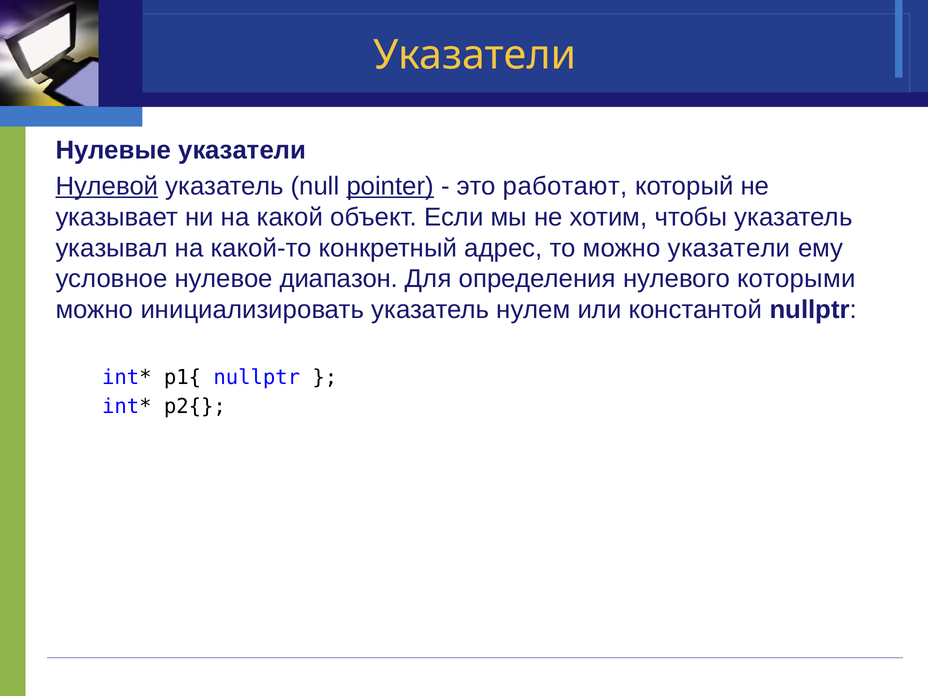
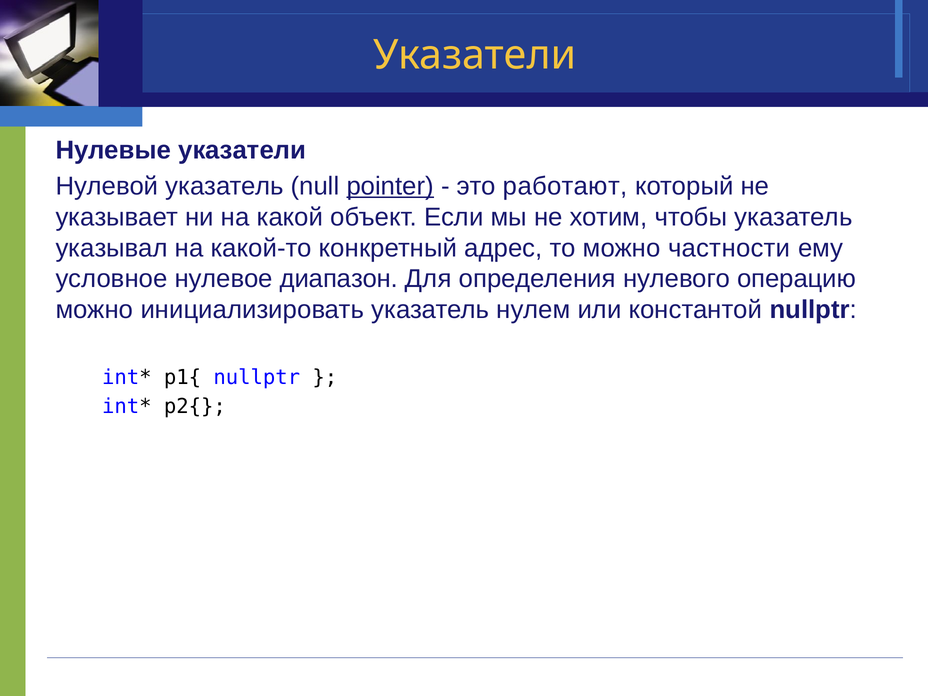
Нулевой underline: present -> none (107, 186)
можно указатели: указатели -> частности (729, 248)
которыми: которыми -> операцию (797, 279)
